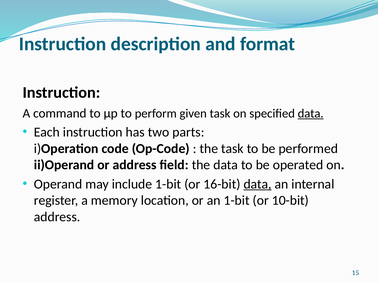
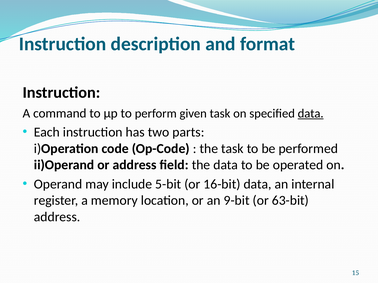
include 1-bit: 1-bit -> 5-bit (168, 184)
data underline: present -> none (258, 184)
an 1-bit: 1-bit -> 9-bit (237, 201)
10-bit: 10-bit -> 63-bit (290, 201)
